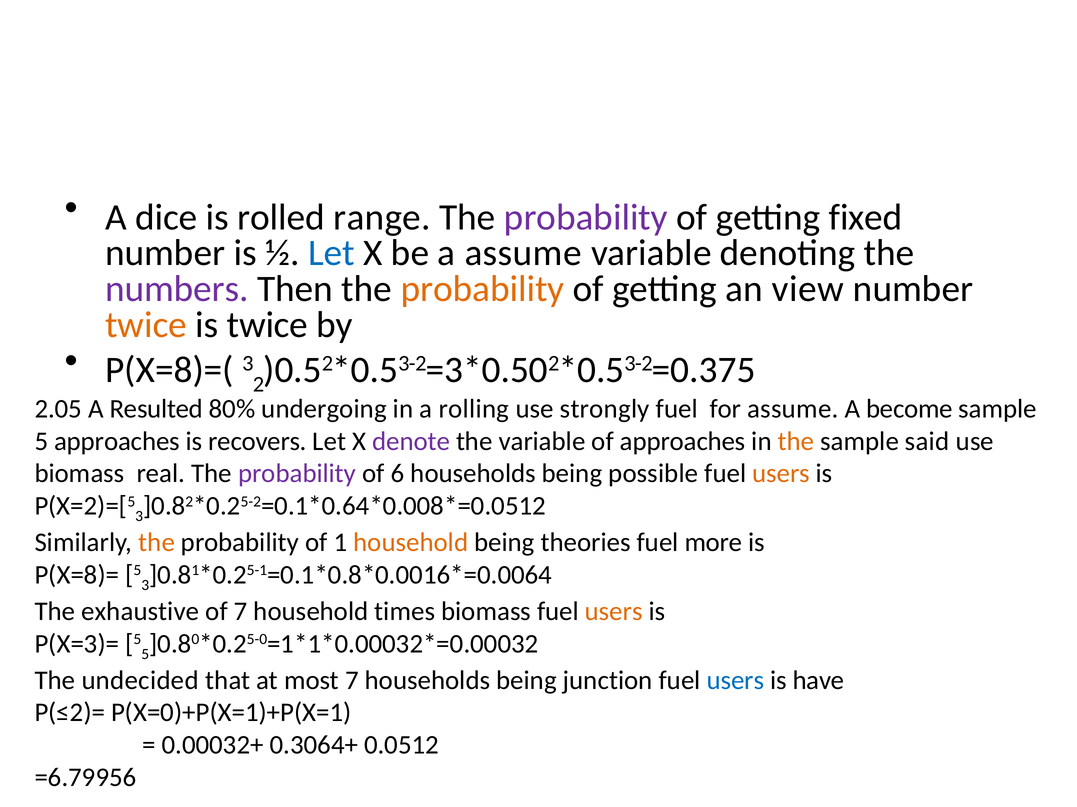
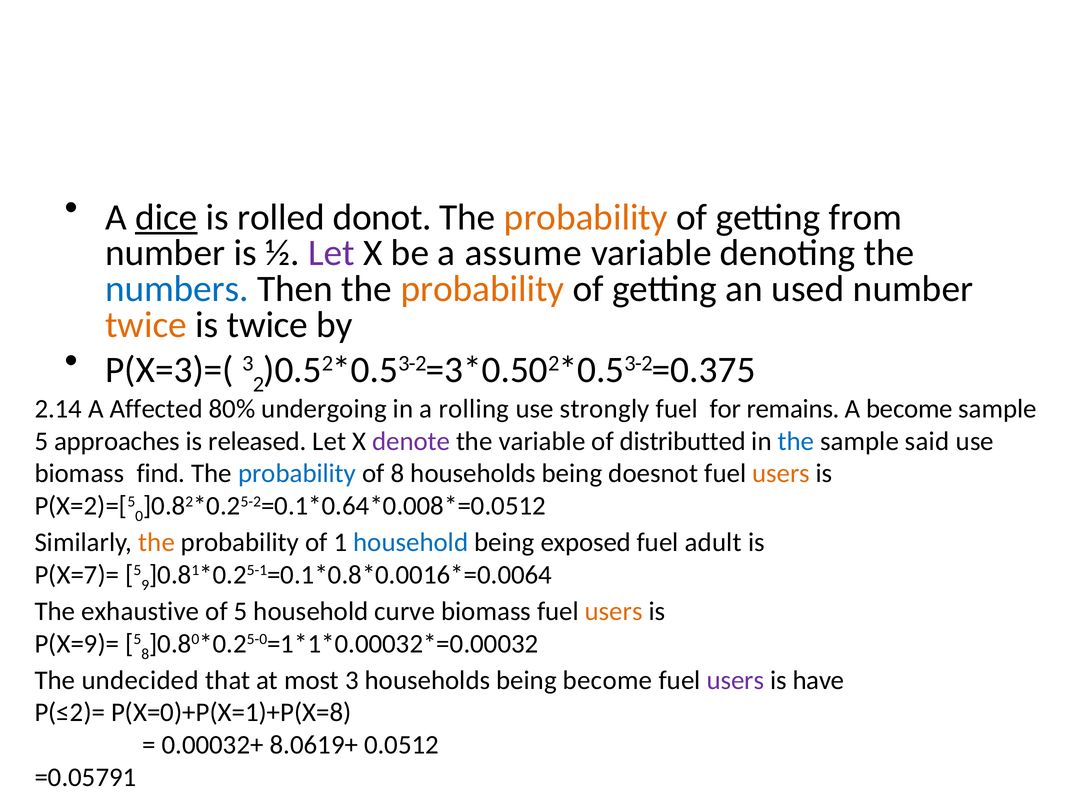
dice underline: none -> present (166, 217)
range: range -> donot (382, 217)
probability colour: purple -> orange (586, 217)
fixed: fixed -> from (866, 217)
Let colour: blue -> purple (331, 253)
numbers colour: purple -> blue (177, 289)
view: view -> used (808, 289)
P(X=8)=(: P(X=8)=( -> P(X=3)=( (169, 370)
2.05: 2.05 -> 2.14 (58, 409)
Resulted: Resulted -> Affected (156, 409)
for assume: assume -> remains (793, 409)
recovers: recovers -> released (257, 442)
of approaches: approaches -> distributted (683, 442)
the colour: orange -> blue (796, 442)
real: real -> find (161, 474)
probability colour: purple -> blue (297, 474)
of 6: 6 -> 8 (397, 474)
possible: possible -> doesnot (653, 474)
3: 3 -> 0 (139, 517)
household colour: orange -> blue (411, 543)
theories: theories -> exposed (586, 543)
more: more -> adult (713, 543)
P(X=8)=: P(X=8)= -> P(X=7)= (77, 575)
5 3: 3 -> 9 (145, 586)
of 7: 7 -> 5 (241, 612)
times: times -> curve (405, 612)
P(X=3)=: P(X=3)= -> P(X=9)= (77, 644)
5 5: 5 -> 8 (145, 655)
most 7: 7 -> 3 (352, 681)
being junction: junction -> become (608, 681)
users colour: blue -> purple (735, 681)
P(X=0)+P(X=1)+P(X=1: P(X=0)+P(X=1)+P(X=1 -> P(X=0)+P(X=1)+P(X=8 (231, 713)
0.3064+: 0.3064+ -> 8.0619+ (314, 746)
=6.79956: =6.79956 -> =0.05791 (85, 778)
